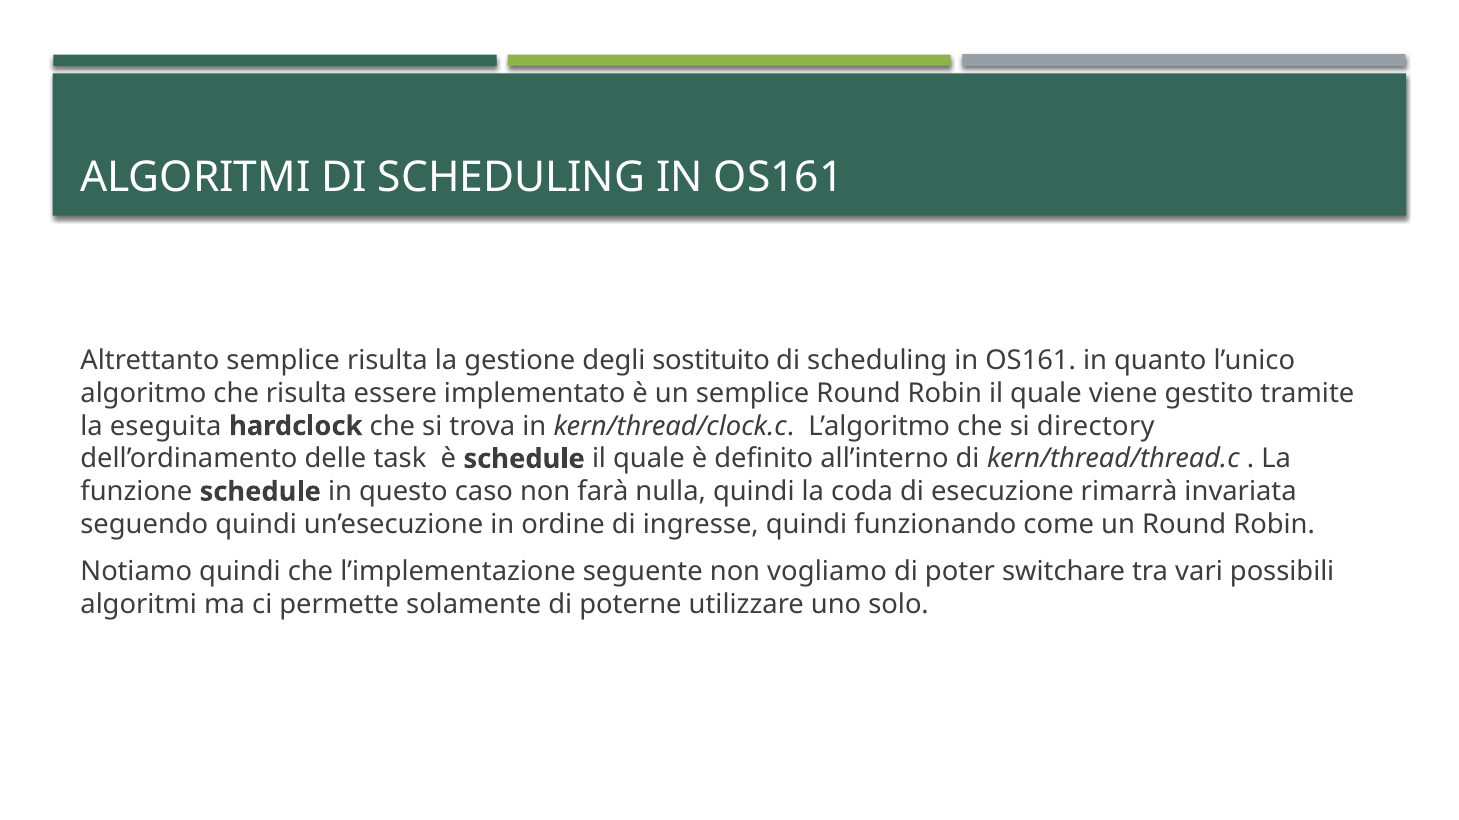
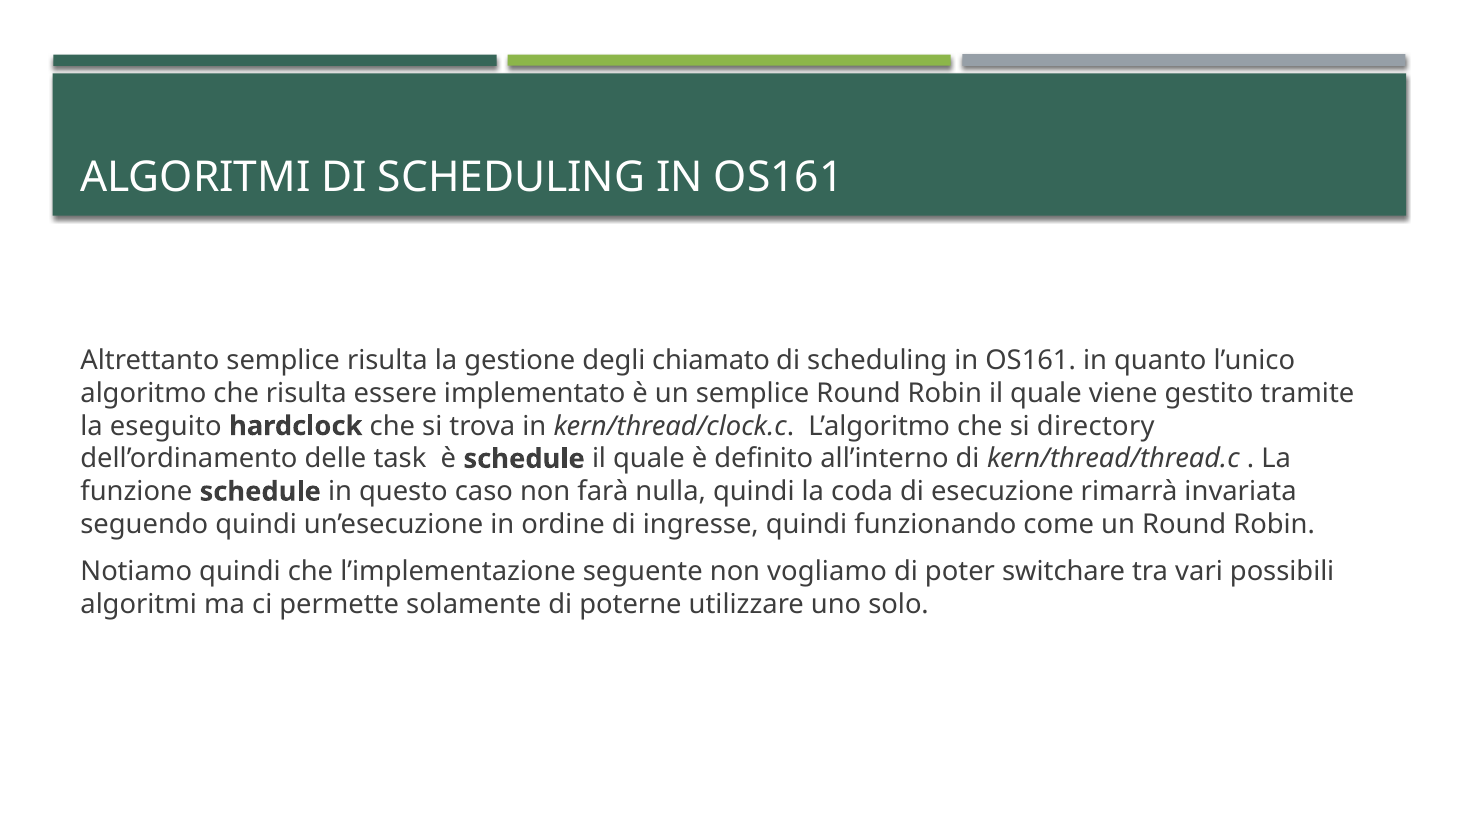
sostituito: sostituito -> chiamato (711, 361)
eseguita: eseguita -> eseguito (166, 426)
